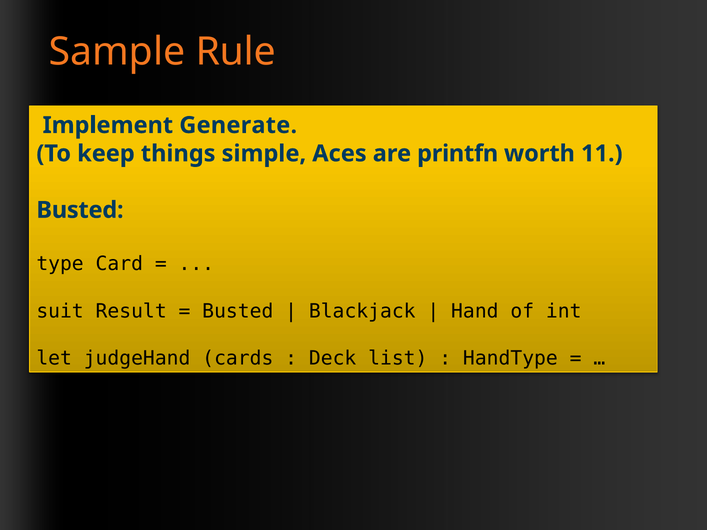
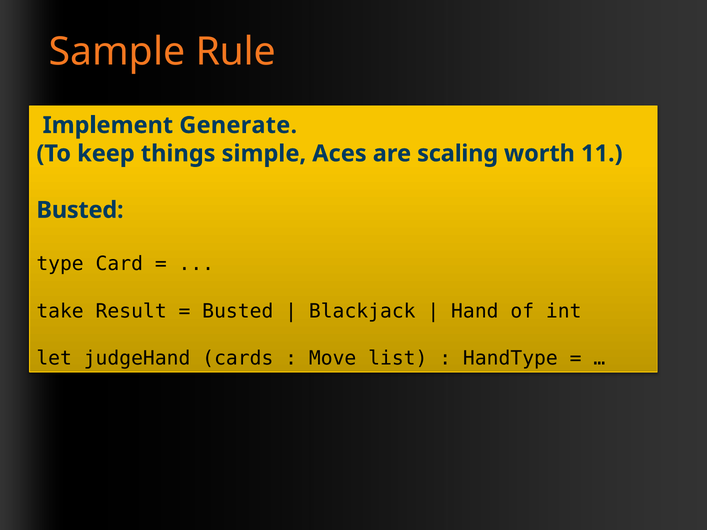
printfn: printfn -> scaling (458, 154)
suit: suit -> take (60, 311)
Deck: Deck -> Move (333, 358)
